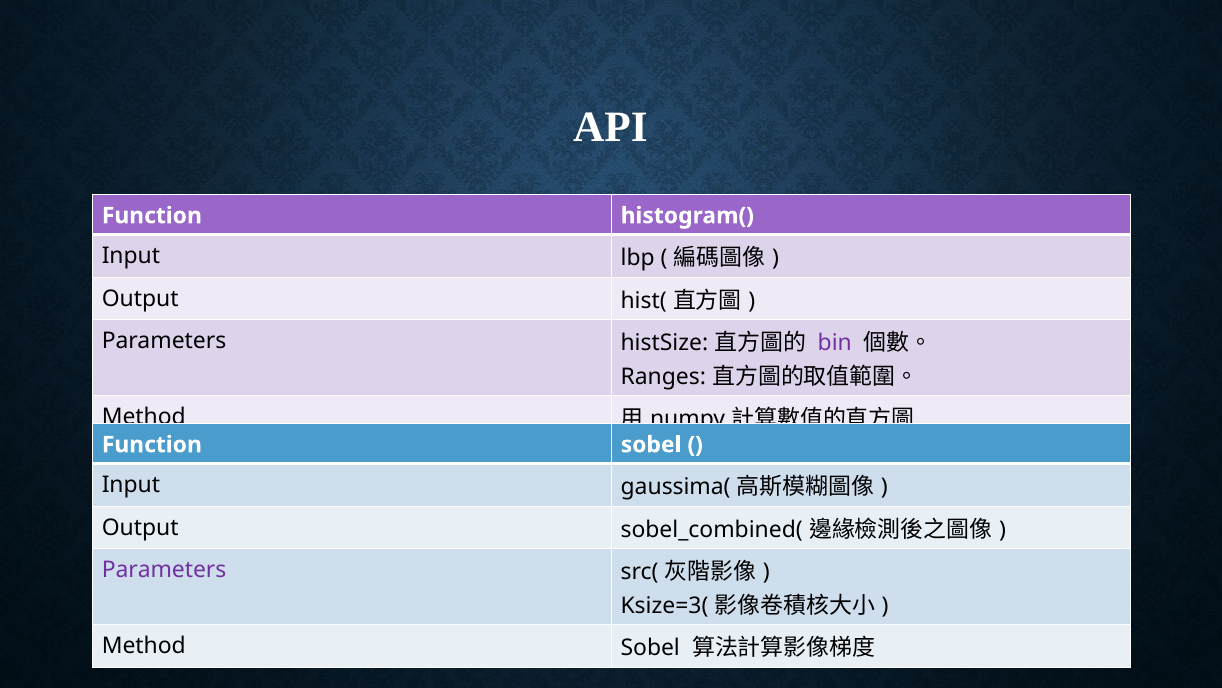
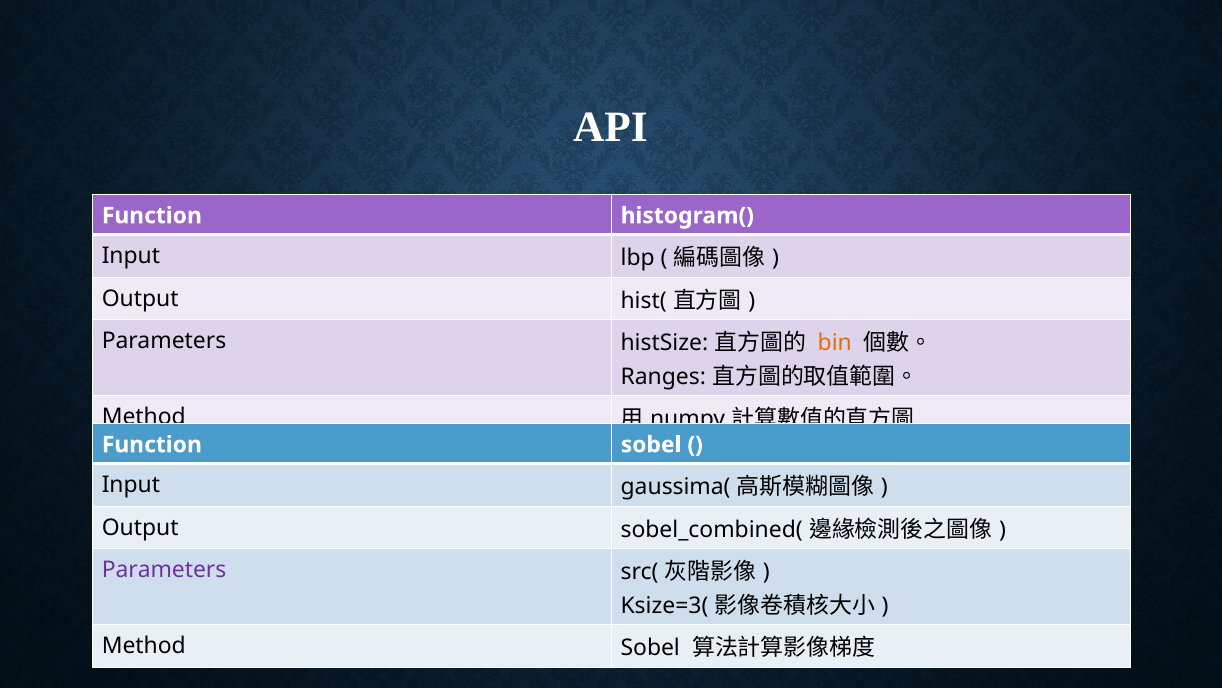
bin colour: purple -> orange (835, 343)
